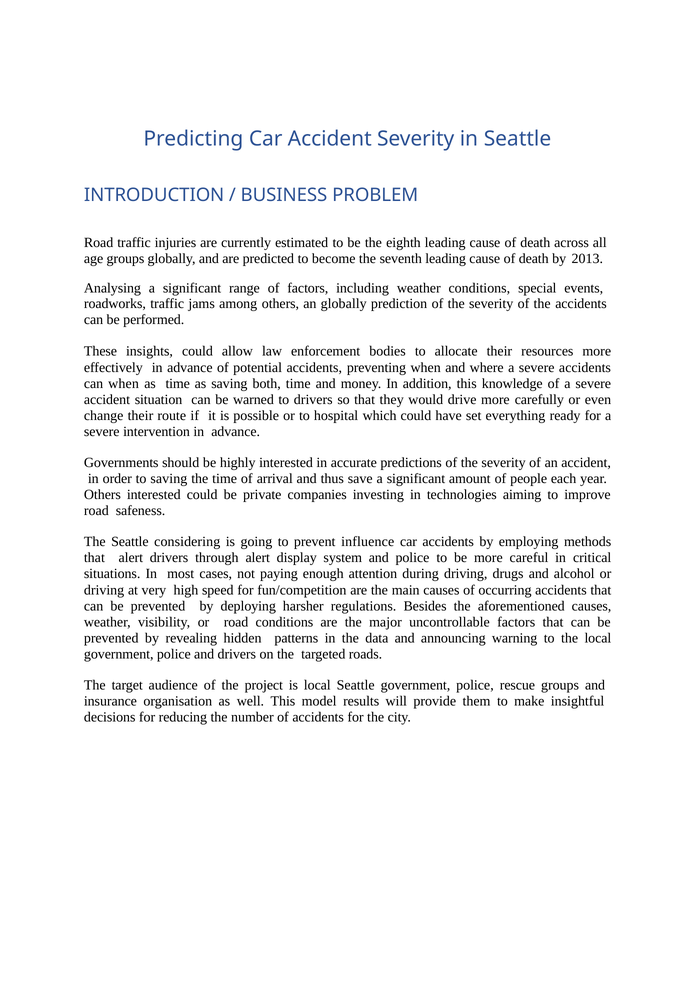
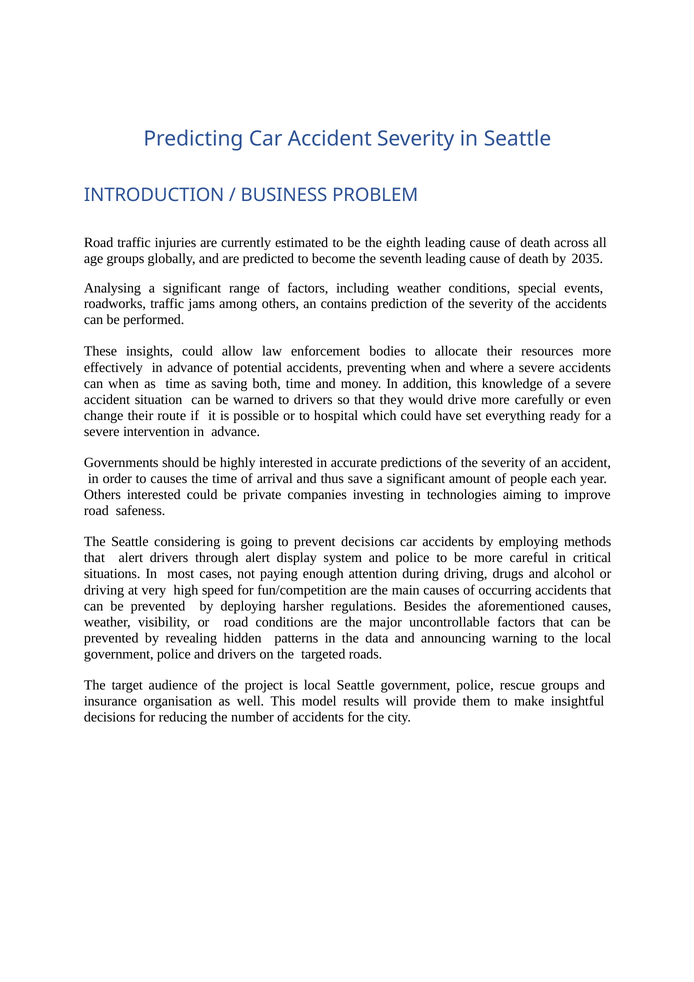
2013: 2013 -> 2035 (587, 259)
an globally: globally -> contains (344, 304)
to saving: saving -> causes (169, 479)
prevent influence: influence -> decisions (368, 542)
